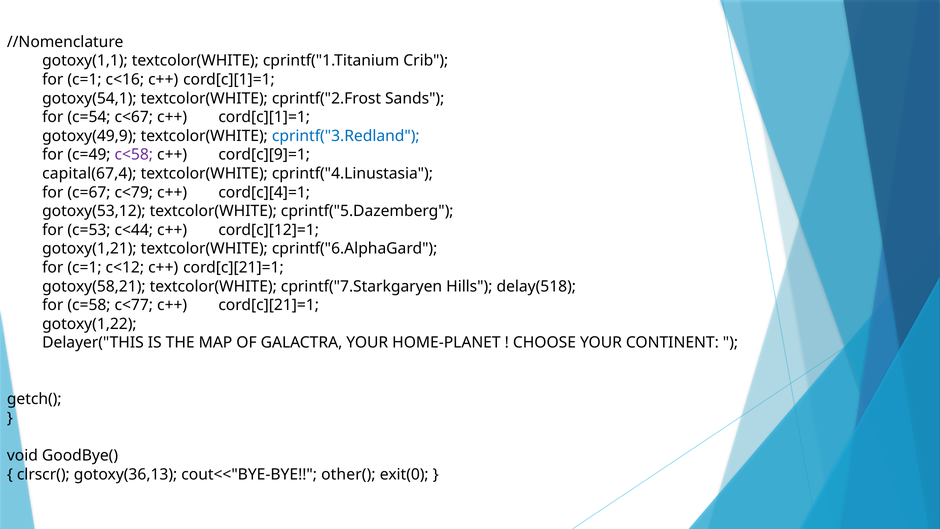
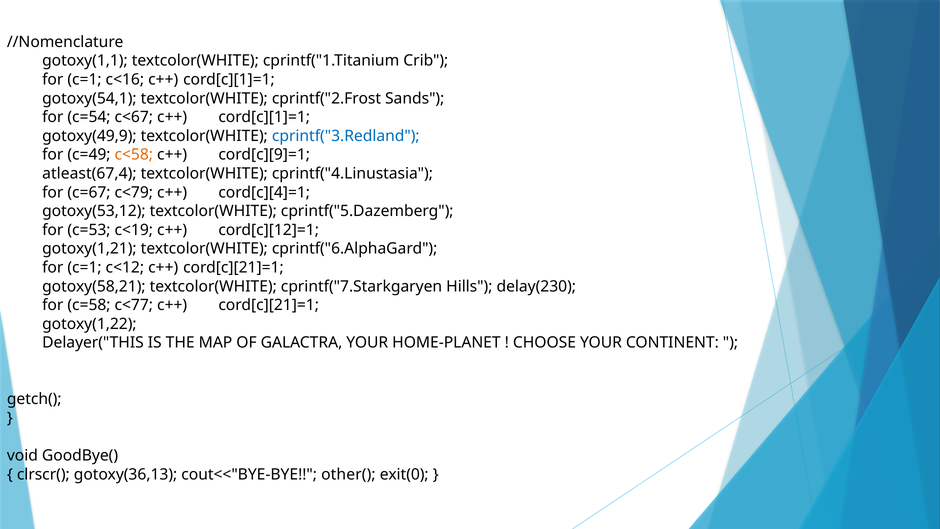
c<58 colour: purple -> orange (134, 155)
capital(67,4: capital(67,4 -> atleast(67,4 (89, 173)
c<44: c<44 -> c<19 (134, 230)
delay(518: delay(518 -> delay(230 (536, 286)
